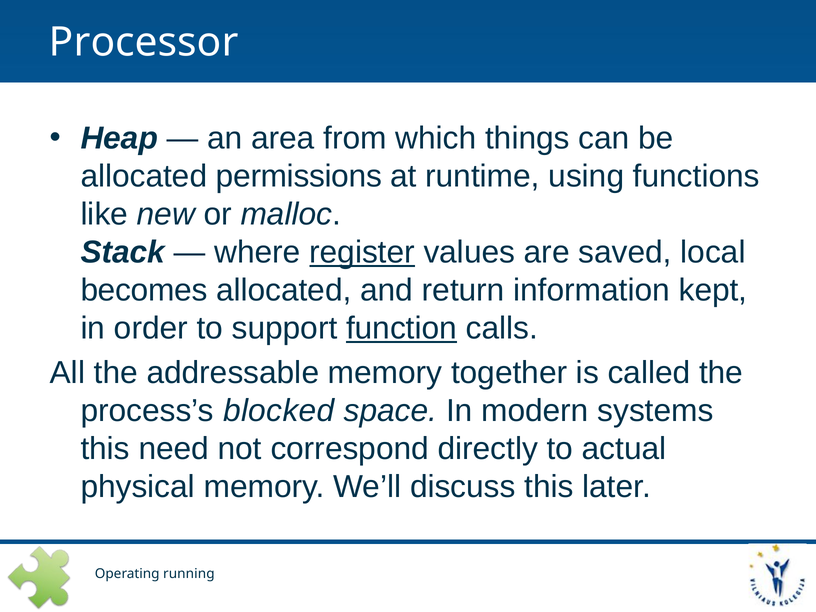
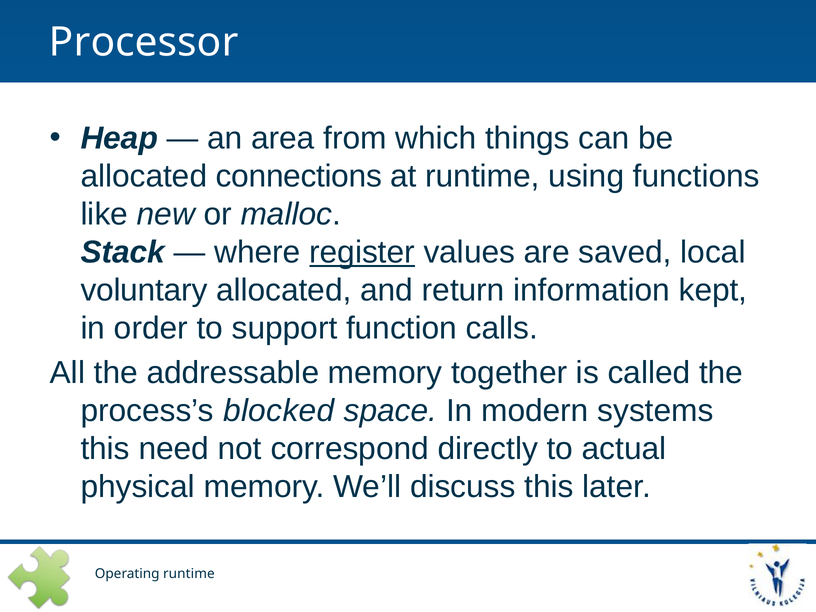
permissions: permissions -> connections (299, 176)
becomes: becomes -> voluntary (144, 290)
function underline: present -> none (402, 328)
Operating running: running -> runtime (189, 574)
